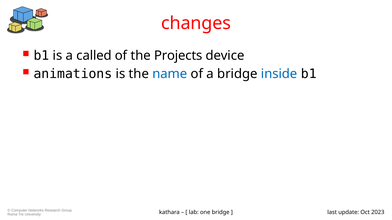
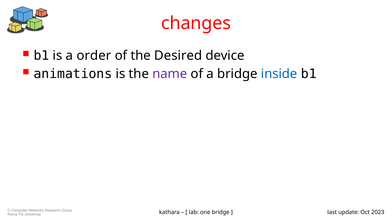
called: called -> order (94, 56)
Projects: Projects -> Desired (178, 56)
name colour: blue -> purple (170, 74)
